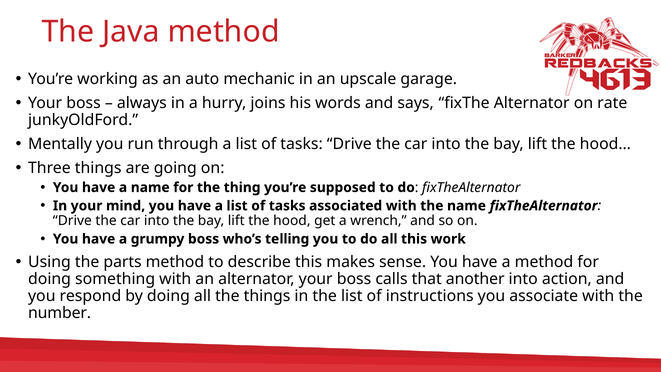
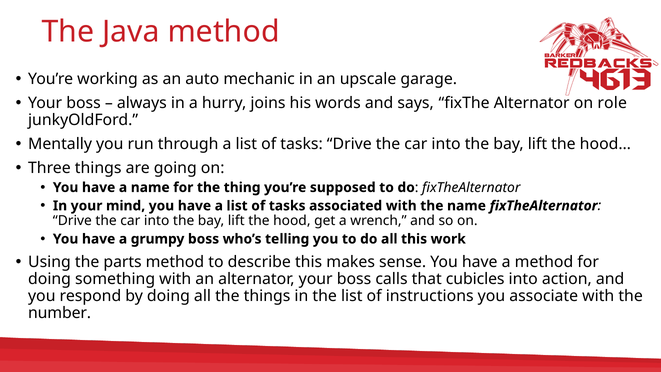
rate: rate -> role (612, 103)
another: another -> cubicles (475, 279)
